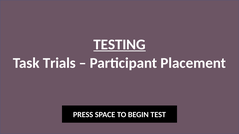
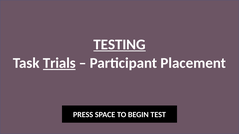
Trials underline: none -> present (59, 63)
